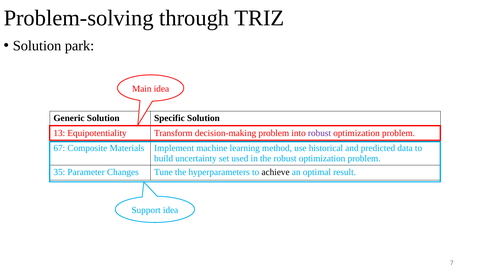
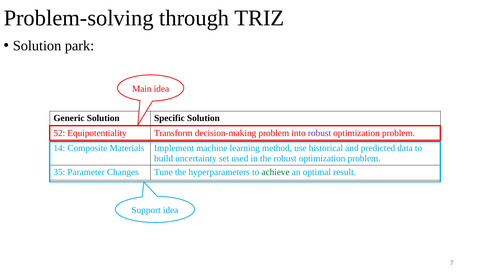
13: 13 -> 52 (59, 133)
67: 67 -> 14 (59, 148)
achieve colour: black -> green (276, 172)
